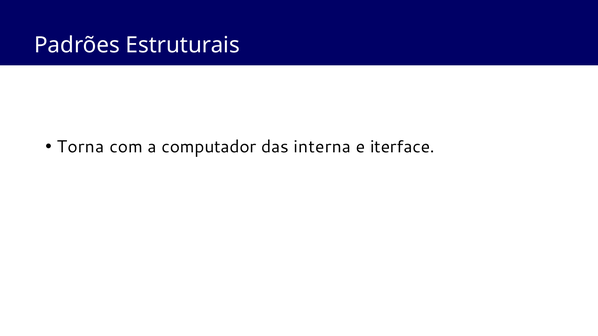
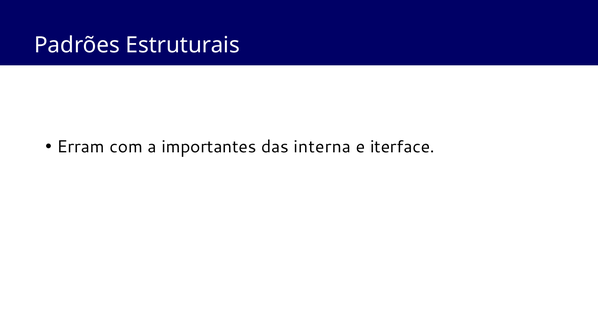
Torna: Torna -> Erram (81, 147)
computador: computador -> importantes (209, 147)
